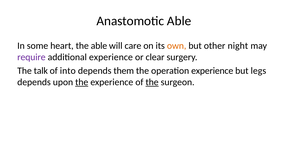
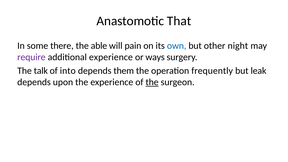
Anastomotic Able: Able -> That (179, 21)
heart: heart -> there (62, 46)
care: care -> pain (133, 46)
own colour: orange -> blue (177, 46)
clear: clear -> ways (155, 57)
operation experience: experience -> frequently (212, 71)
legs: legs -> leak (259, 71)
the underline: present -> none (82, 82)
